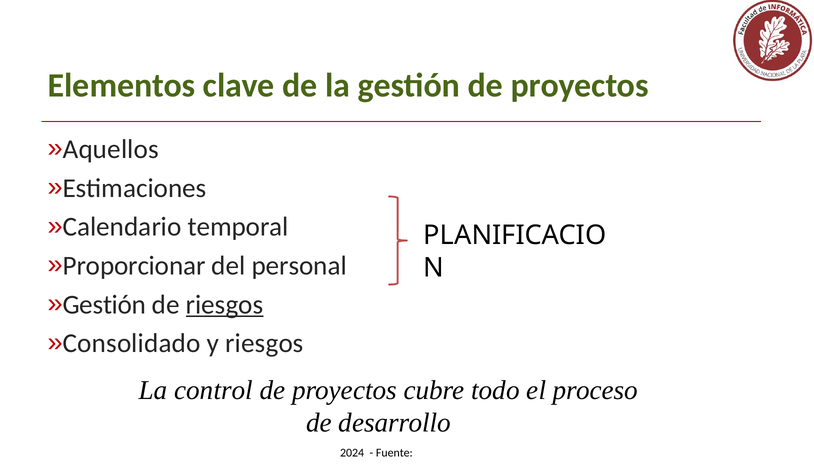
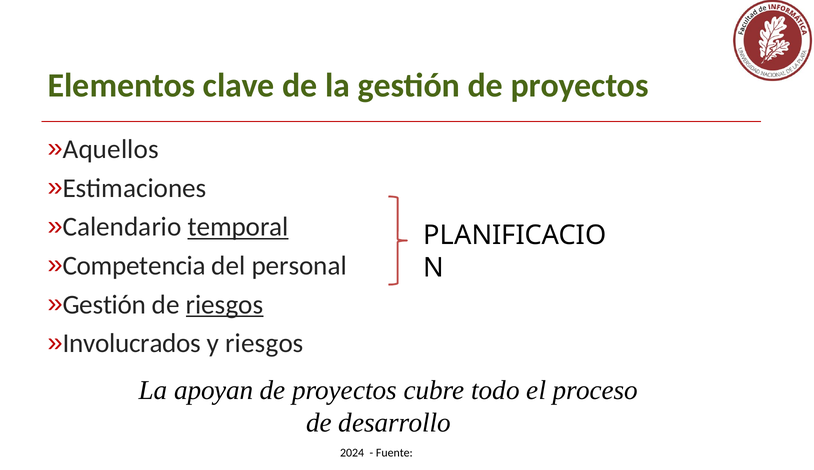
temporal underline: none -> present (238, 227)
Proporcionar: Proporcionar -> Competencia (134, 266)
Consolidado: Consolidado -> Involucrados (132, 343)
control: control -> apoyan (214, 390)
